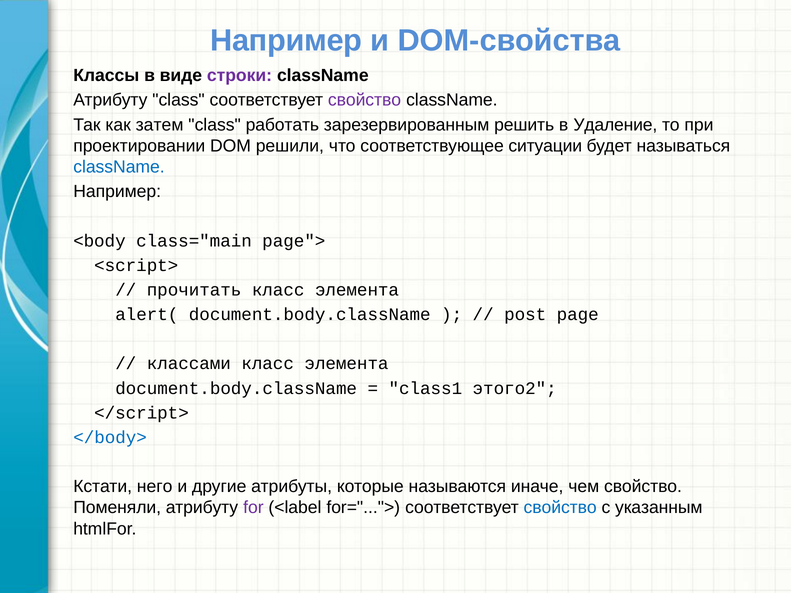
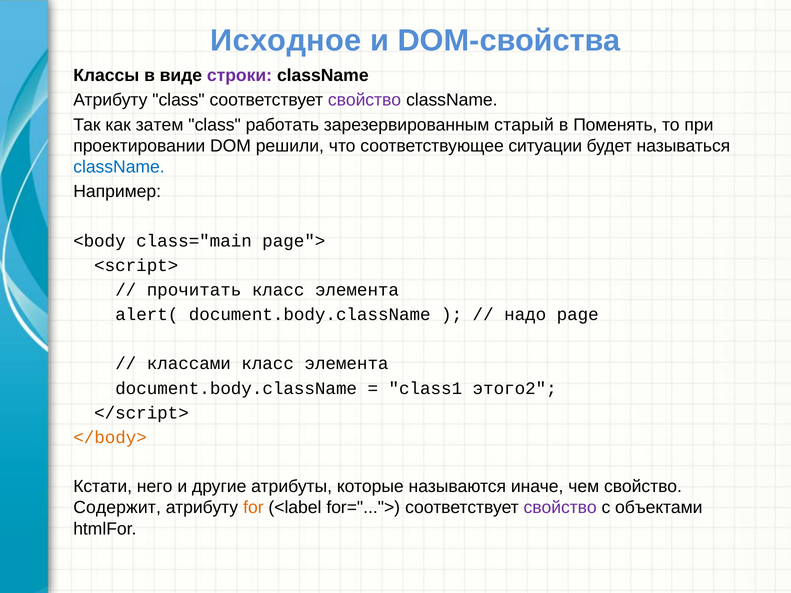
Например: Например -> Исходное (286, 41)
решить: решить -> старый (524, 125)
Удаление: Удаление -> Поменять (615, 125)
post: post -> надо (525, 315)
</body> colour: blue -> orange (110, 438)
Поменяли: Поменяли -> Содержит (117, 508)
for colour: purple -> orange (253, 508)
свойство colour: blue -> purple (560, 508)
указанным: указанным -> объектами (659, 508)
